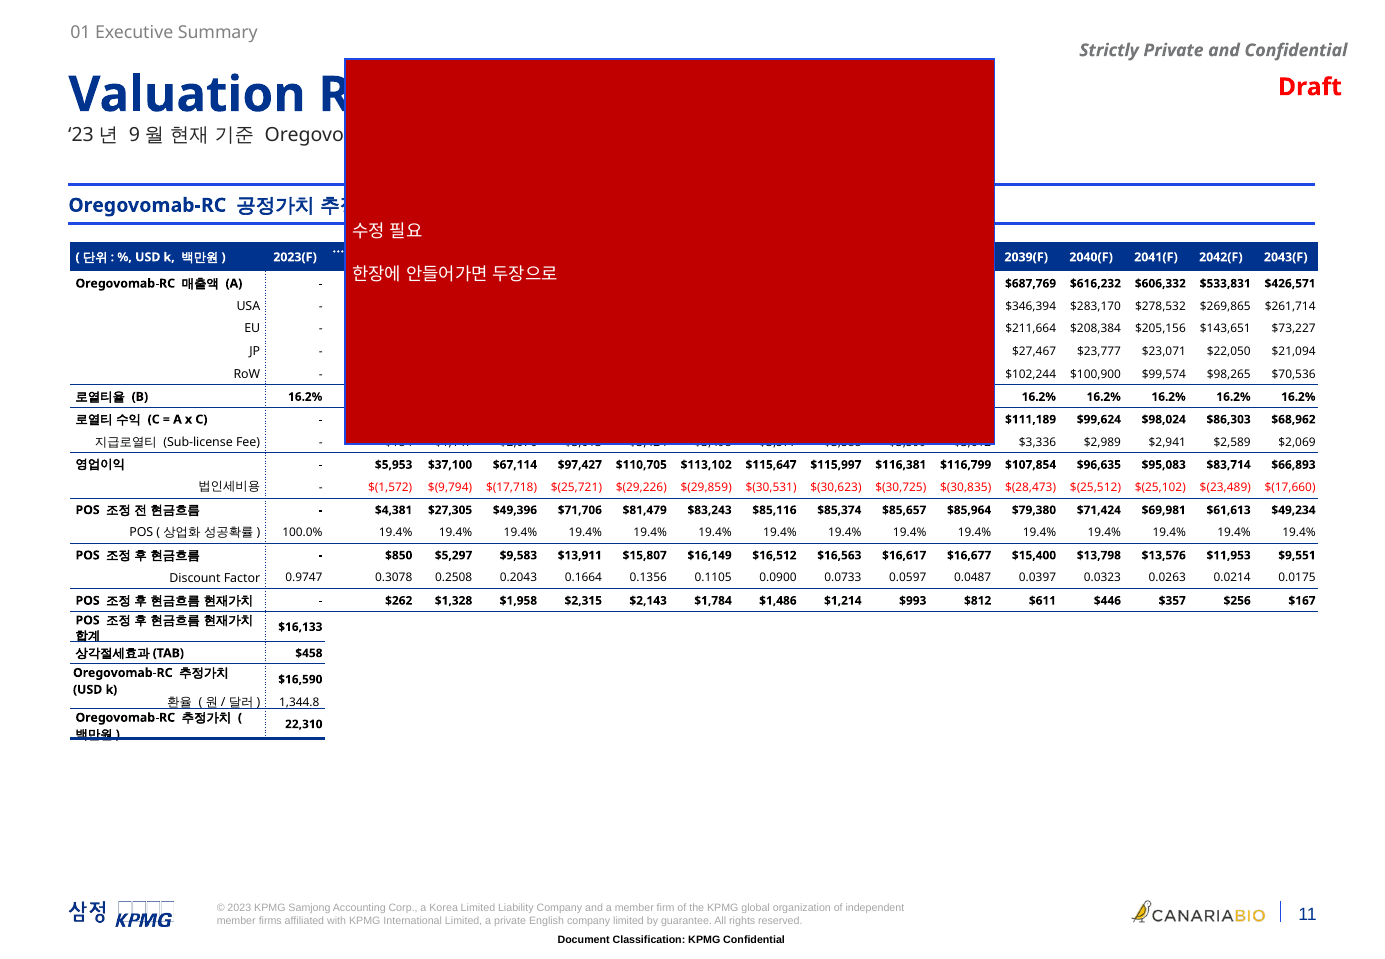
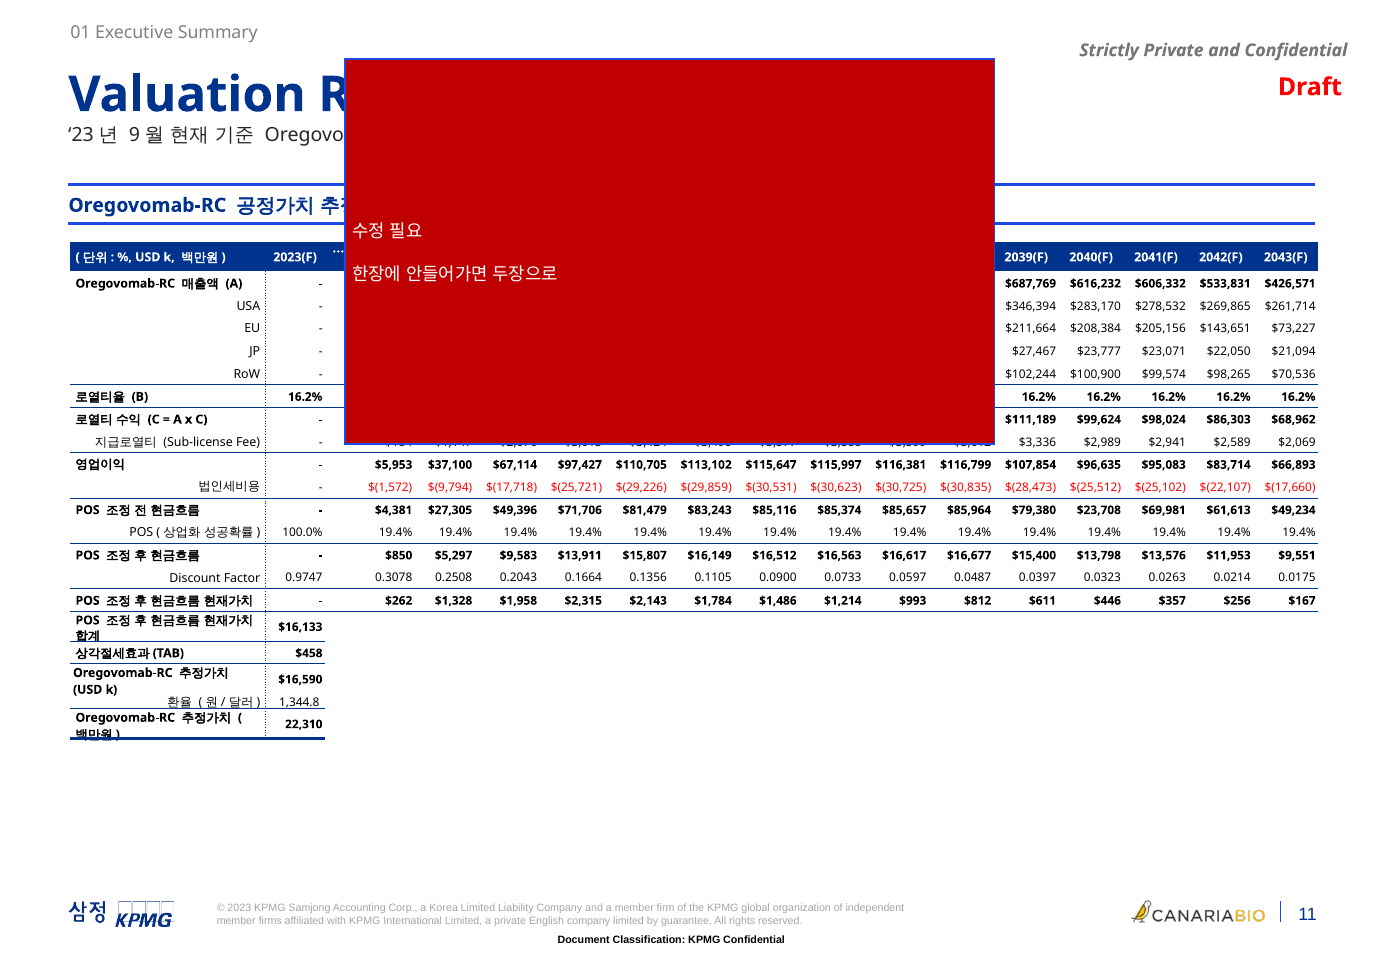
$(23,489: $(23,489 -> $(22,107 (1225, 487)
$71,424: $71,424 -> $23,708 (1099, 510)
